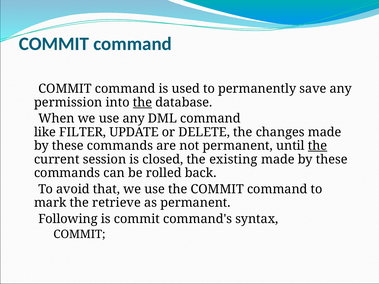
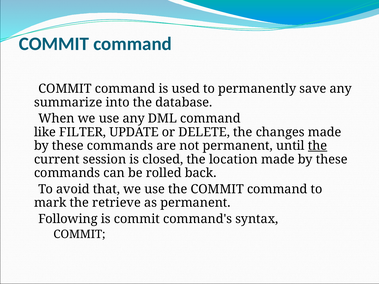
permission: permission -> summarize (68, 102)
the underline: present -> none (143, 102)
existing: existing -> location (233, 160)
